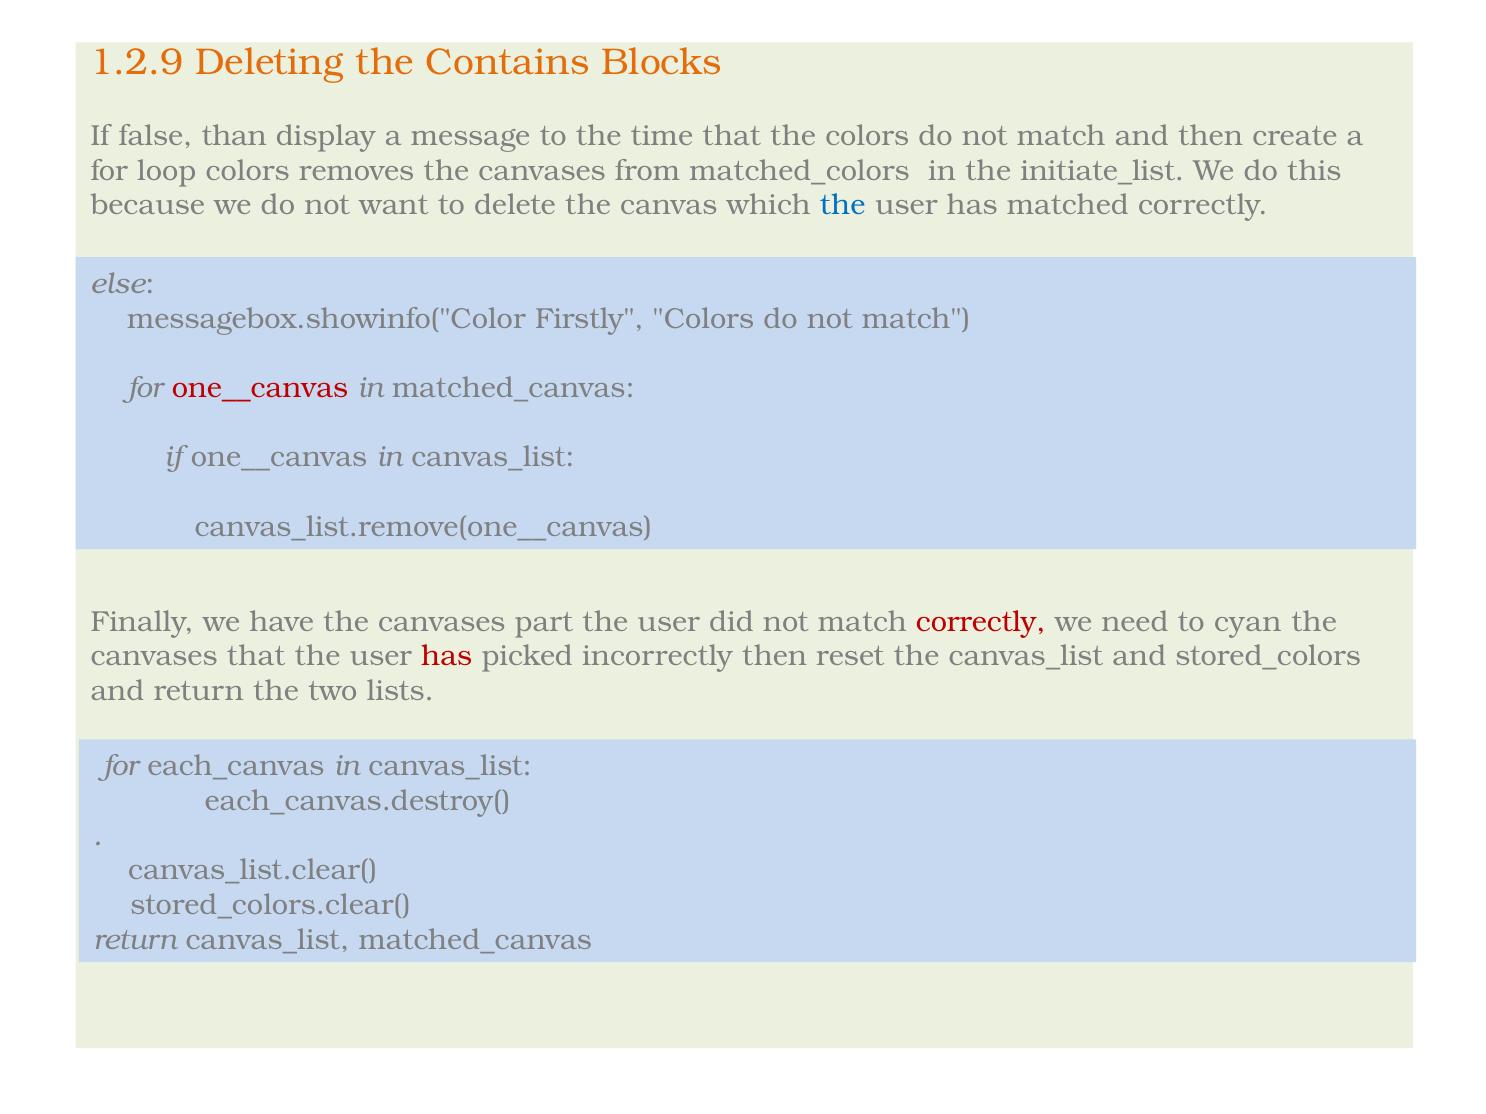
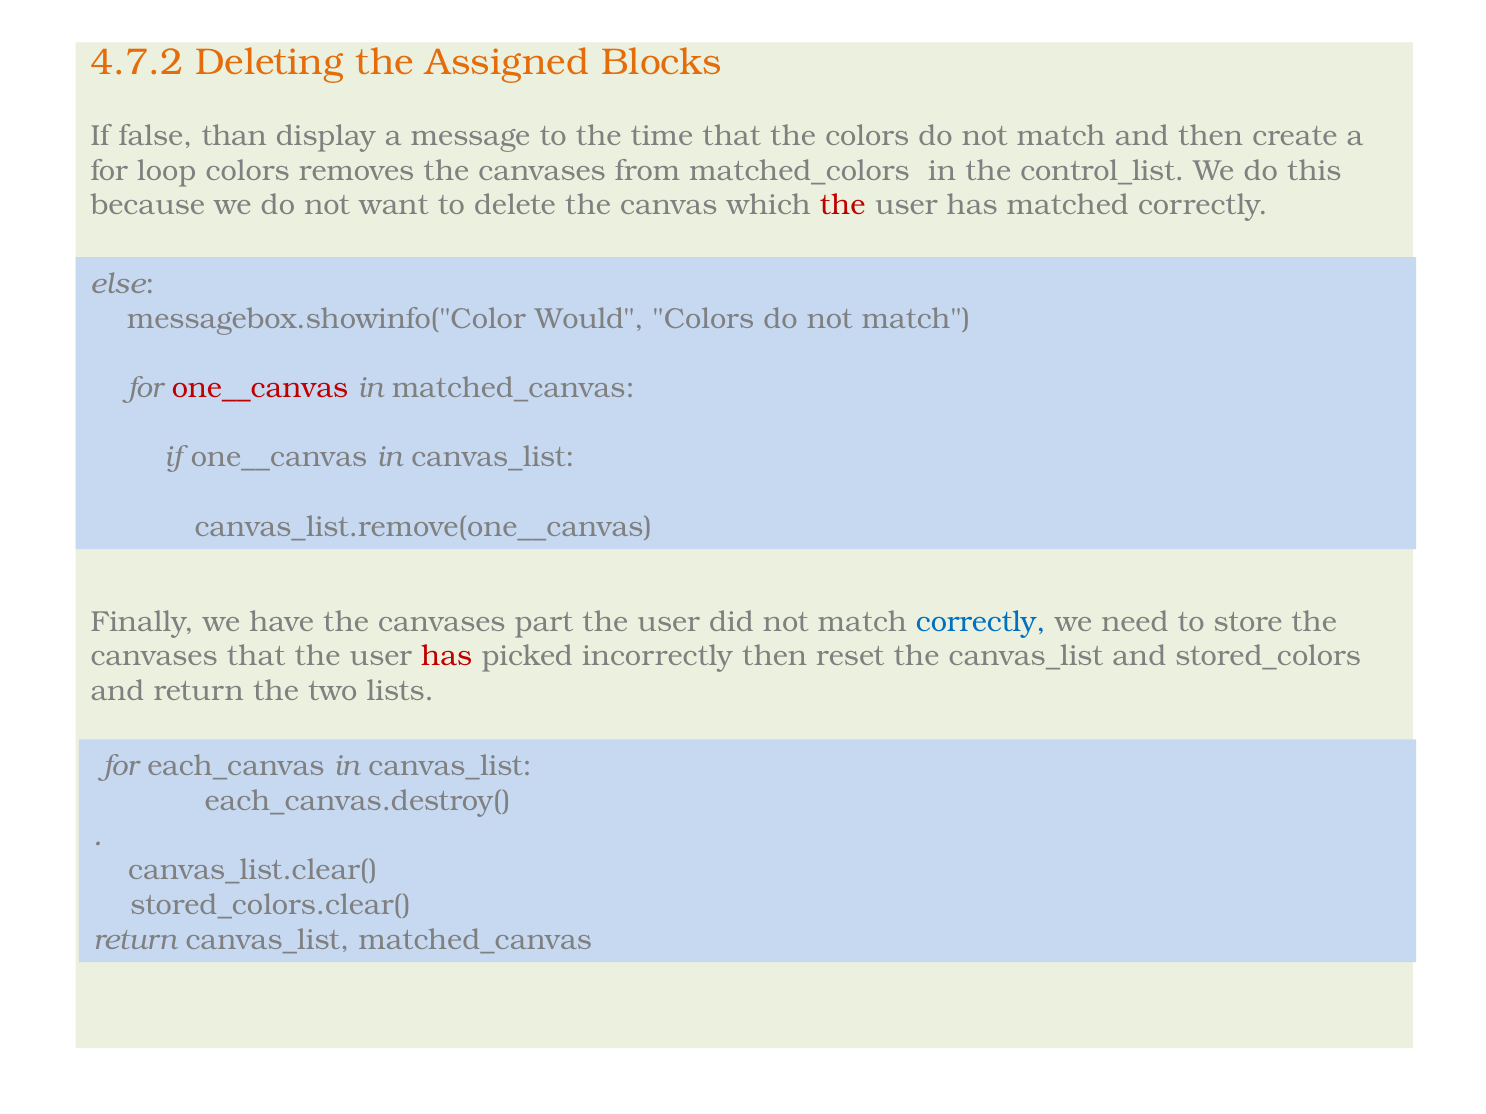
1.2.9: 1.2.9 -> 4.7.2 (137, 62)
Contains: Contains -> Assigned (508, 62)
initiate_list: initiate_list -> control_list (1102, 171)
the colour: blue -> red (843, 206)
Firstly: Firstly -> Would (589, 319)
correctly colour: red -> blue (981, 622)
cyan: cyan -> store (1248, 622)
